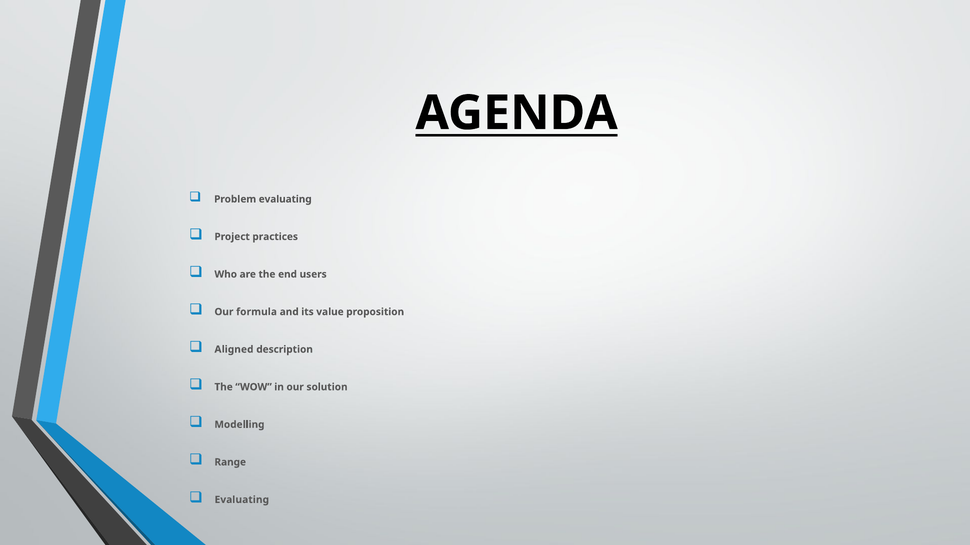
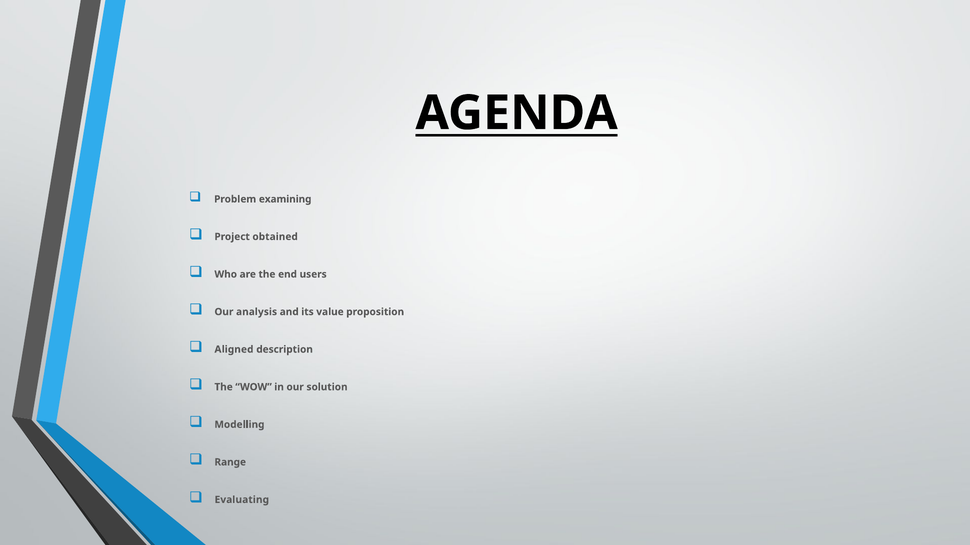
Problem evaluating: evaluating -> examining (285, 199)
practices: practices -> obtained (275, 237)
formula: formula -> analysis (257, 312)
